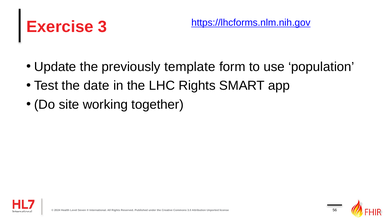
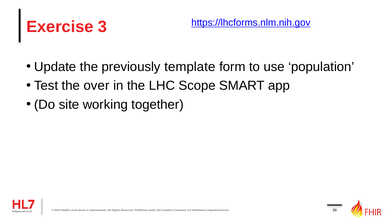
date: date -> over (97, 86)
LHC Rights: Rights -> Scope (197, 86)
